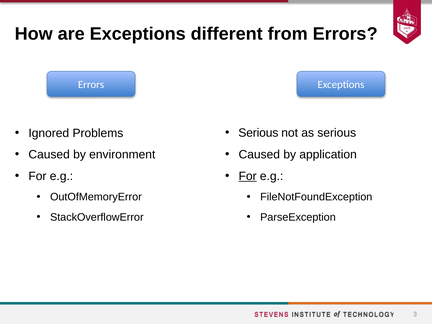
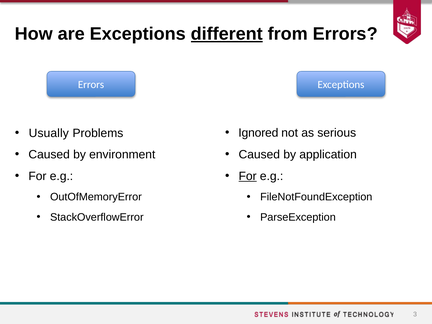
different underline: none -> present (227, 34)
Ignored: Ignored -> Usually (49, 133)
Serious: Serious -> Ignored (258, 133)
